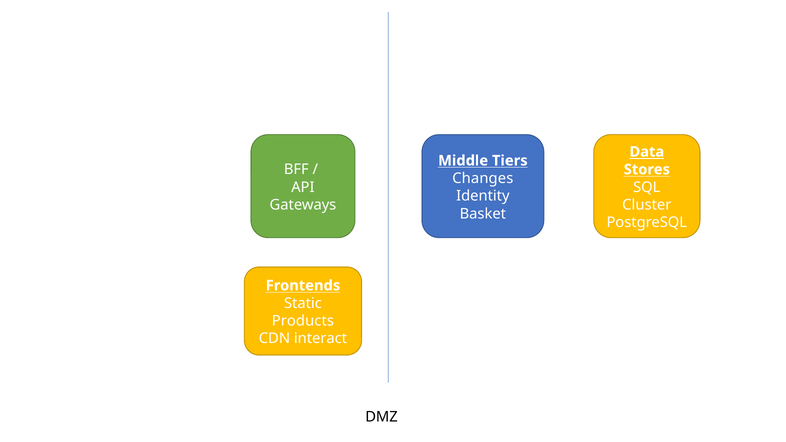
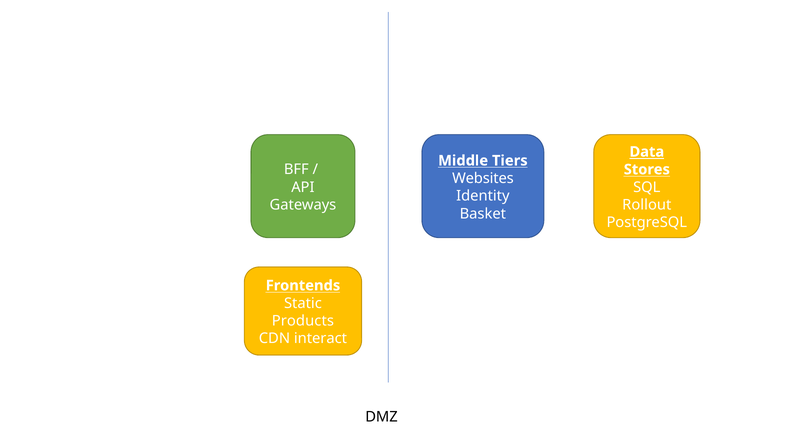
Changes: Changes -> Websites (483, 178)
Cluster: Cluster -> Rollout (647, 205)
